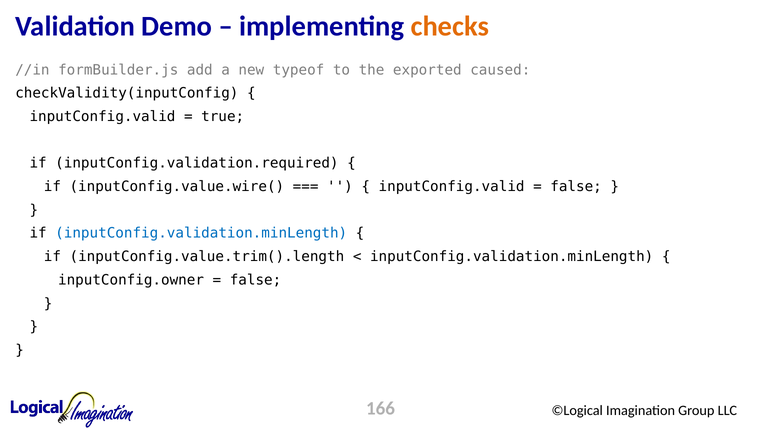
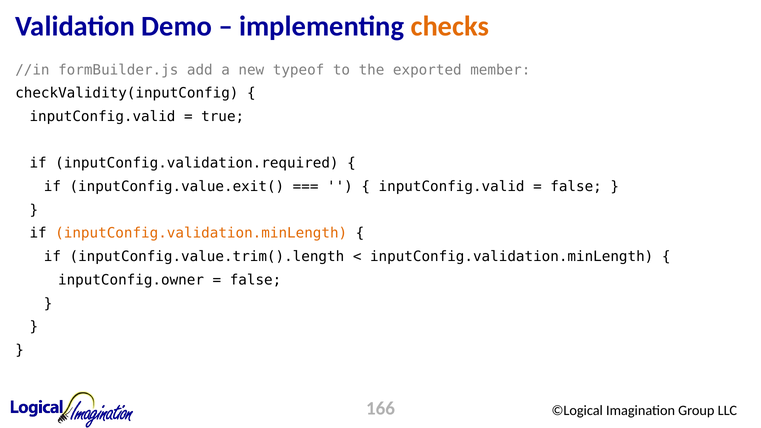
caused: caused -> member (500, 70)
inputConfig.value.wire(: inputConfig.value.wire( -> inputConfig.value.exit( (177, 187)
inputConfig.validation.minLength colour: blue -> orange (201, 233)
